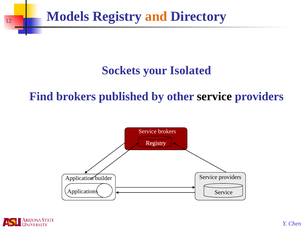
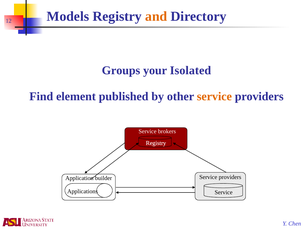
Sockets: Sockets -> Groups (121, 70)
Find brokers: brokers -> element (76, 96)
service colour: black -> orange (214, 96)
